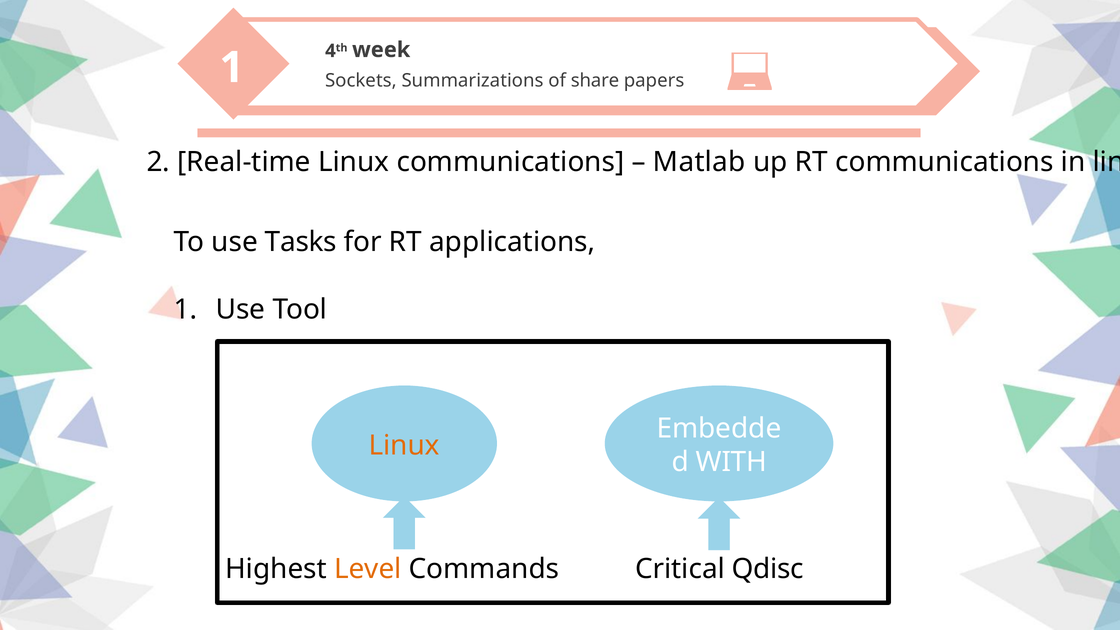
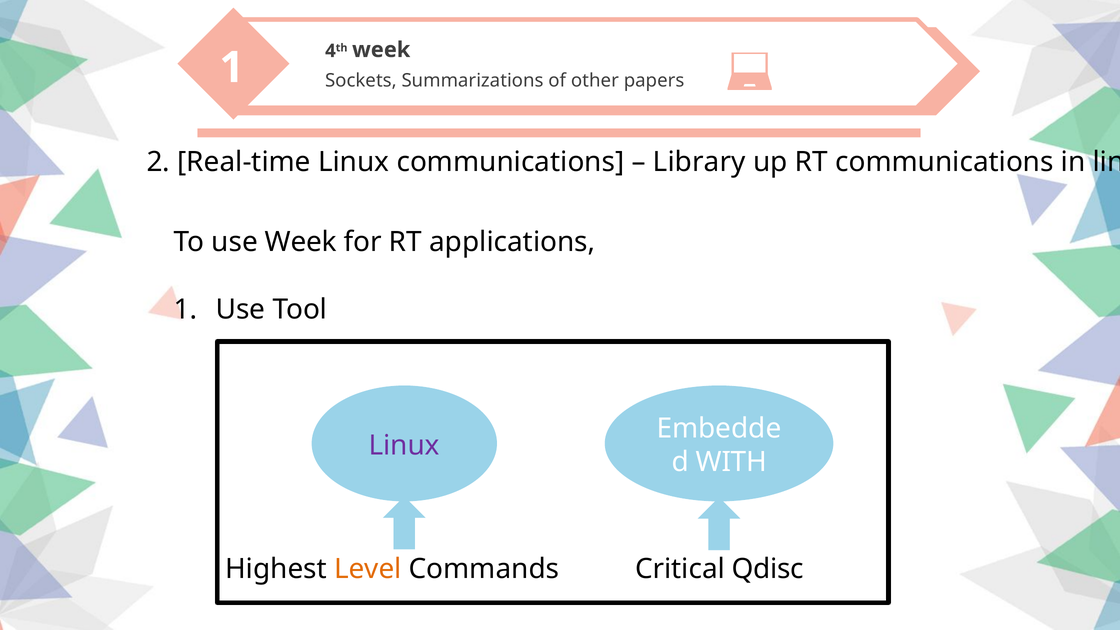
share: share -> other (595, 81)
Matlab: Matlab -> Library (699, 162)
use Tasks: Tasks -> Week (301, 242)
Linux colour: orange -> purple (404, 445)
